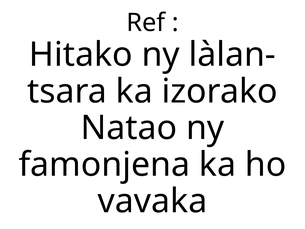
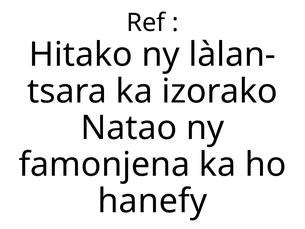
vavaka: vavaka -> hanefy (152, 201)
